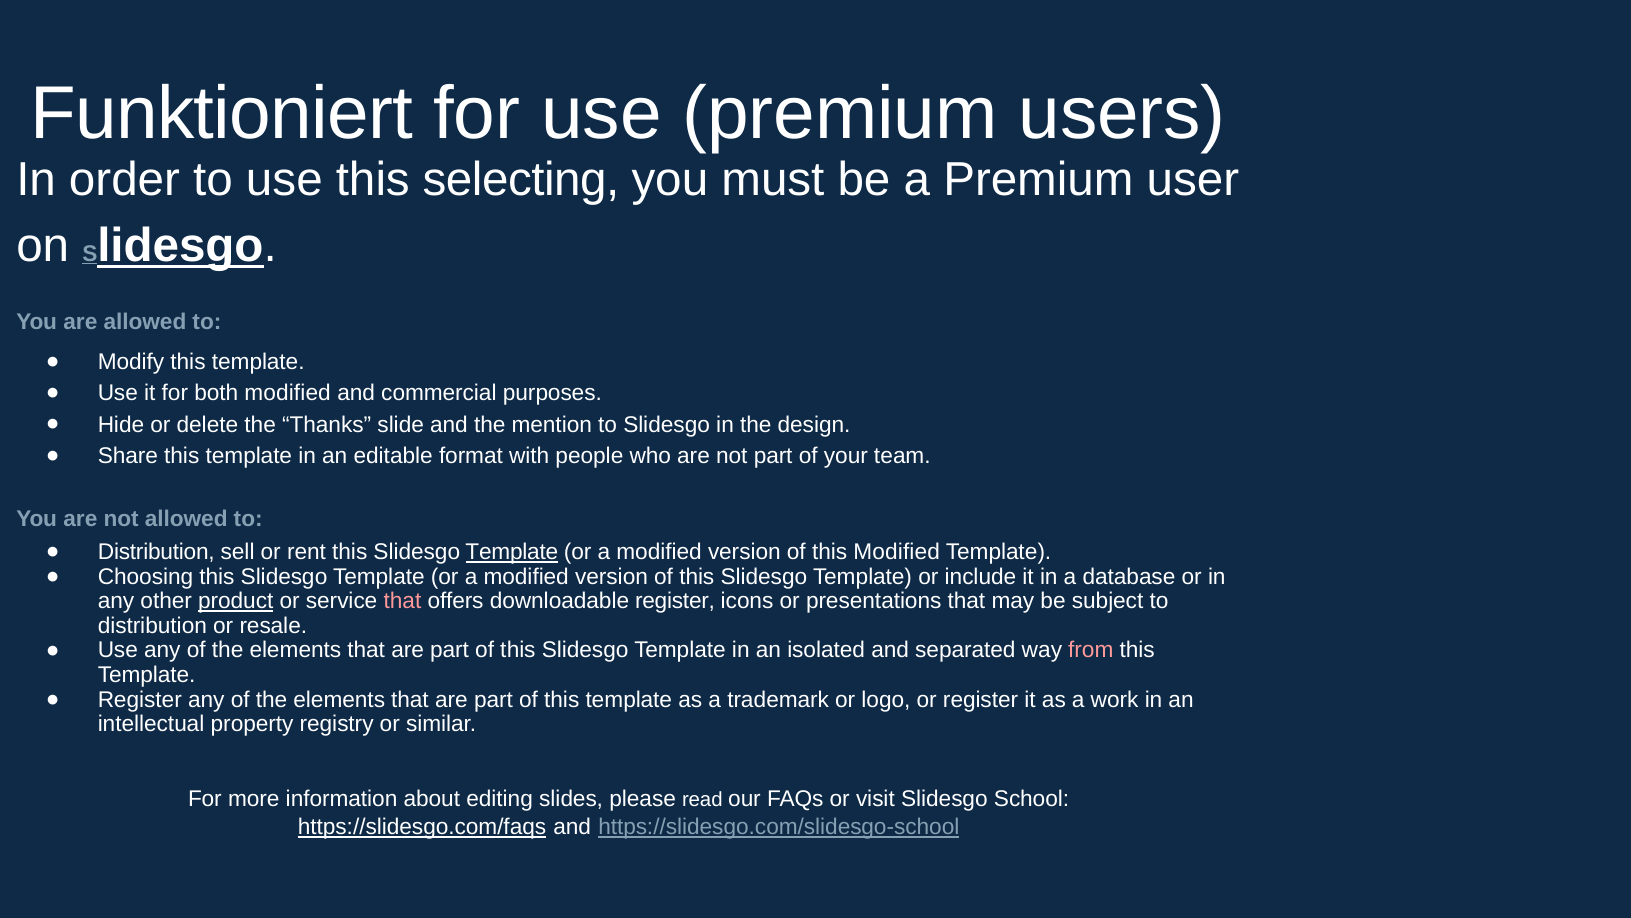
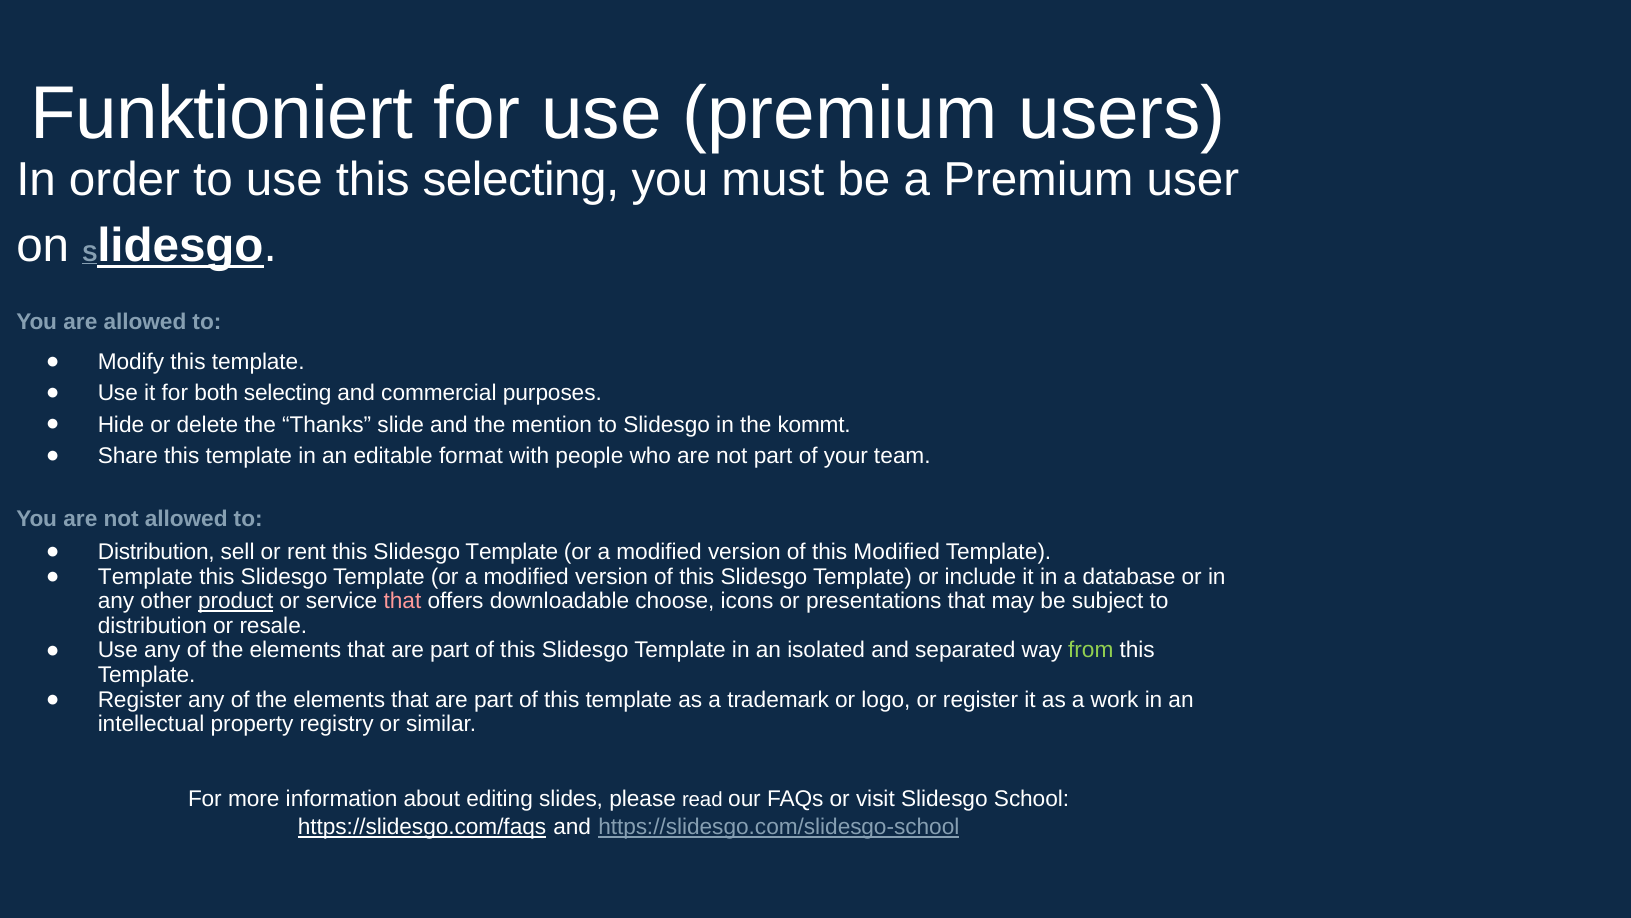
both modified: modified -> selecting (288, 393)
design: design -> kommt (814, 425)
Template underline: present -> none (512, 552)
Choosing: Choosing -> Template (145, 577)
downloadable register: register -> choose (675, 601)
from colour: pink -> light green (1091, 650)
